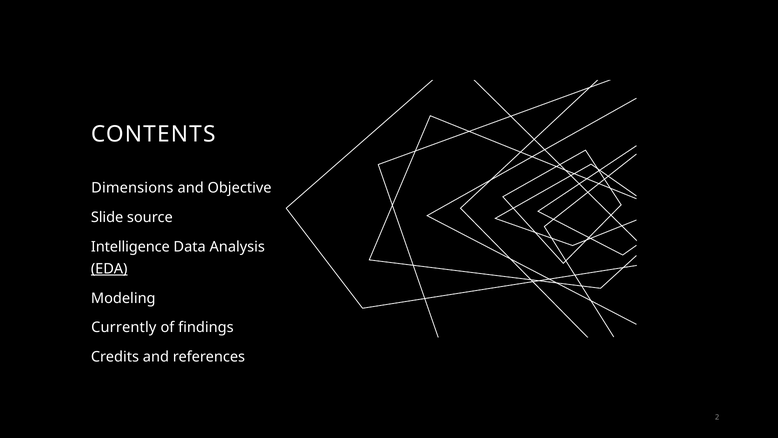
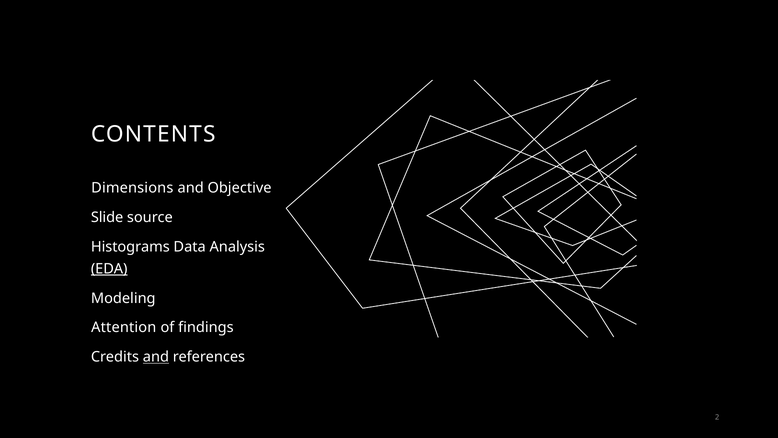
Intelligence: Intelligence -> Histograms (130, 247)
Currently: Currently -> Attention (124, 327)
and underline: none -> present (156, 357)
